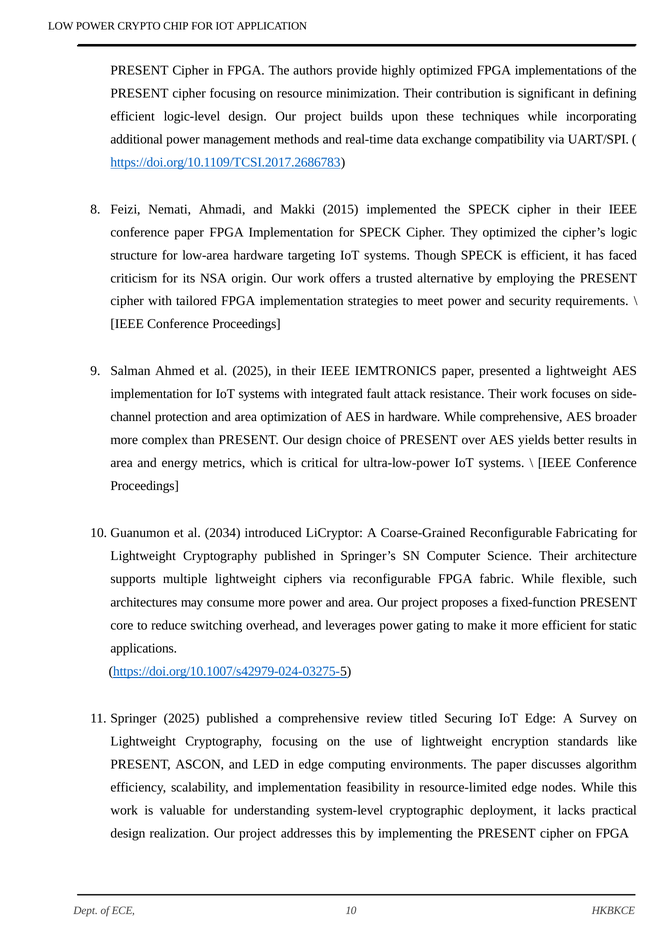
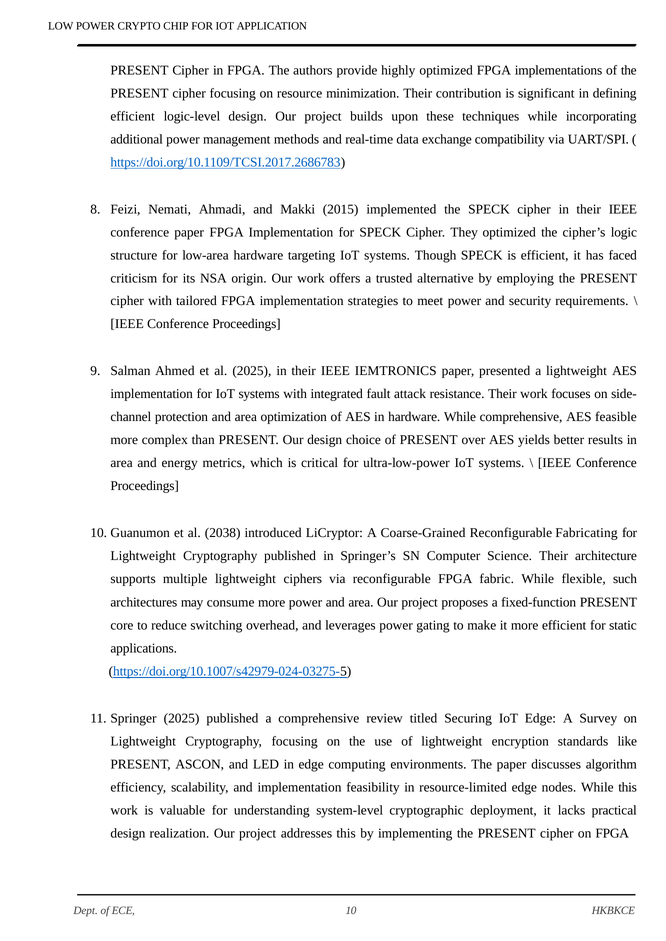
broader: broader -> feasible (616, 417)
2034: 2034 -> 2038 (223, 533)
